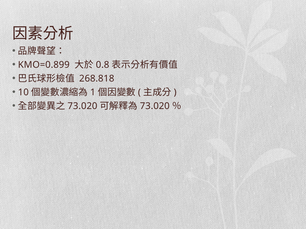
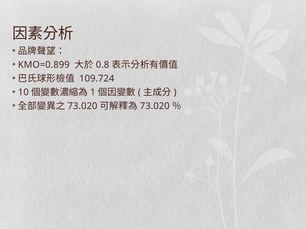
268.818: 268.818 -> 109.724 (97, 79)
